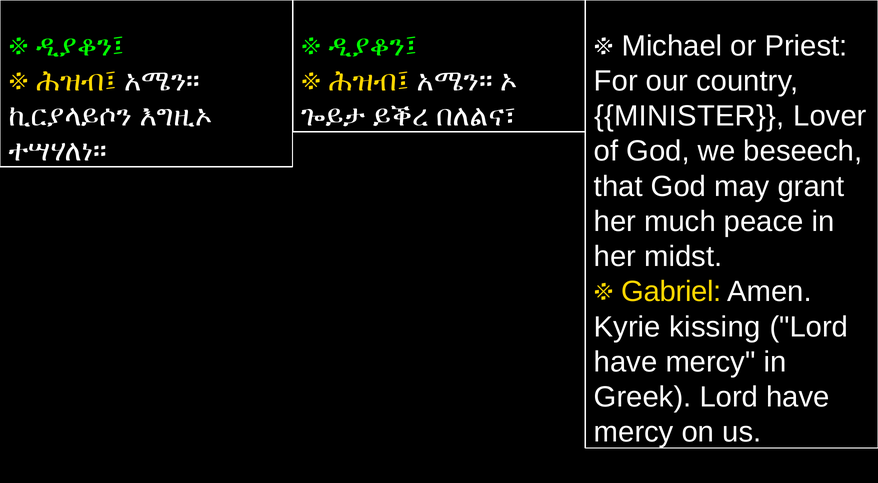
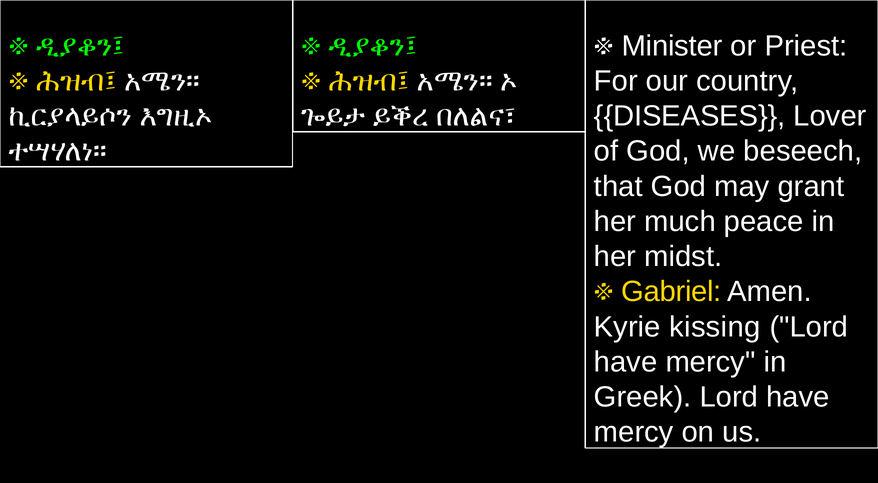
Michael: Michael -> Minister (672, 46)
MINISTER: MINISTER -> DISEASES (690, 116)
